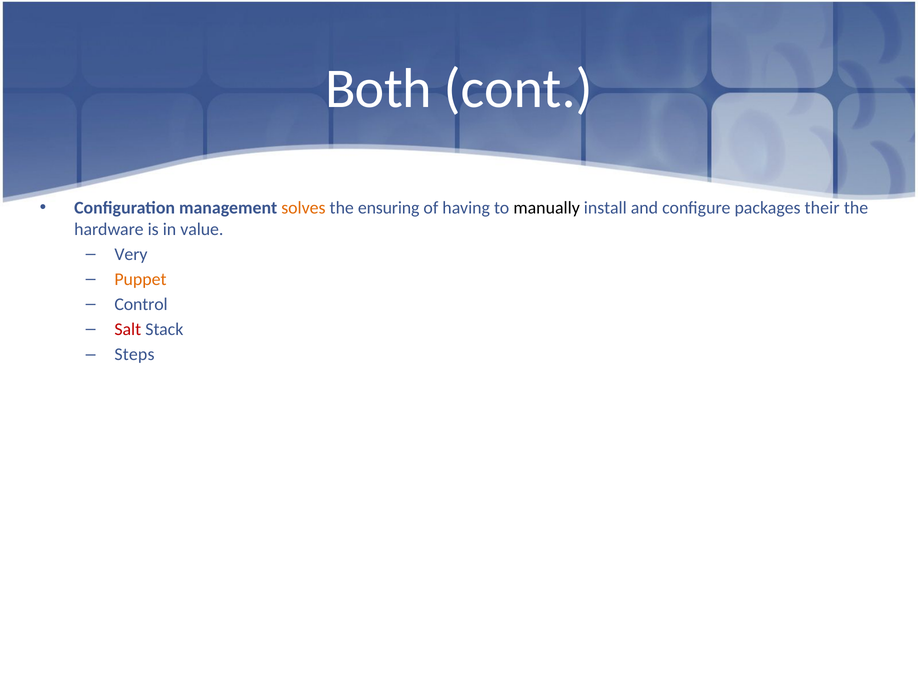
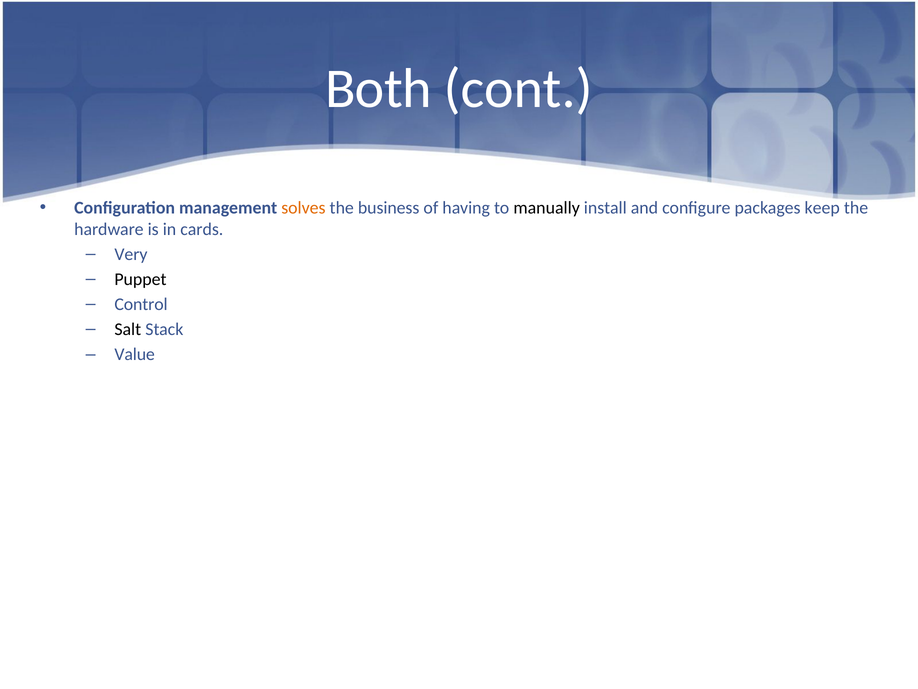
ensuring: ensuring -> business (389, 208)
their: their -> keep (822, 208)
value: value -> cards (202, 229)
Puppet colour: orange -> black (140, 279)
Salt colour: red -> black (128, 329)
Steps: Steps -> Value (135, 354)
